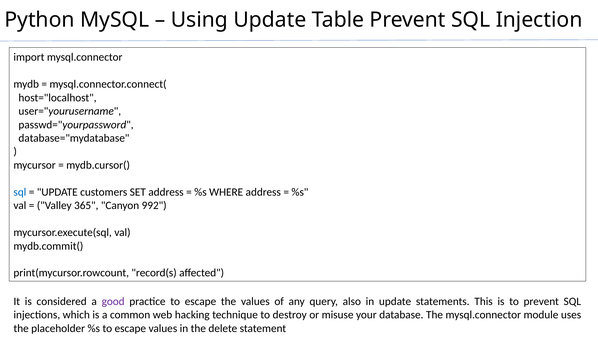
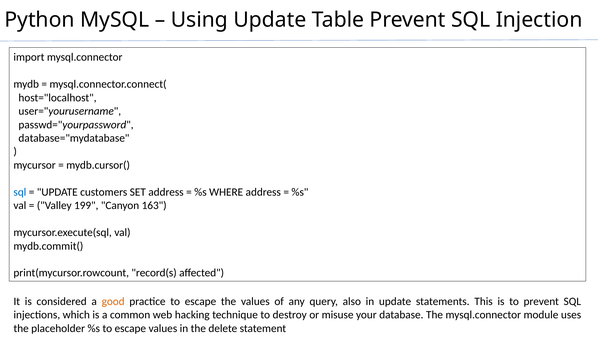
365: 365 -> 199 (86, 205)
992: 992 -> 163 (154, 205)
good colour: purple -> orange (113, 301)
